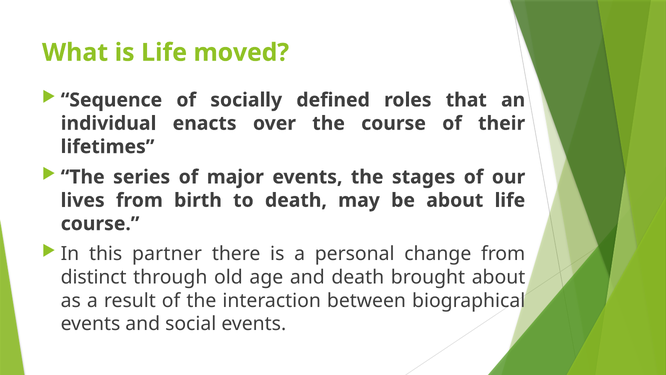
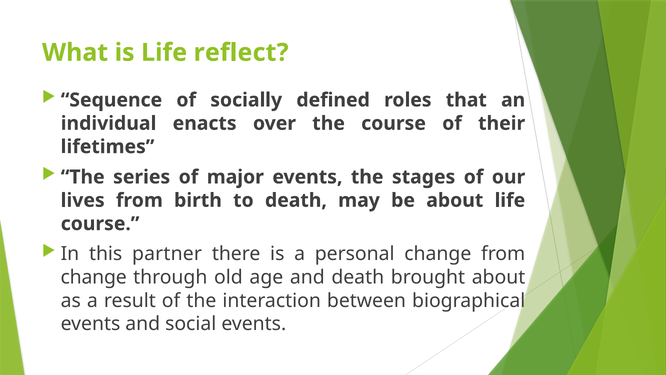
moved: moved -> reflect (241, 53)
distinct: distinct -> change (94, 277)
